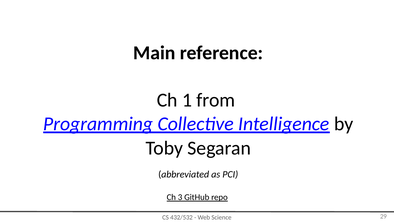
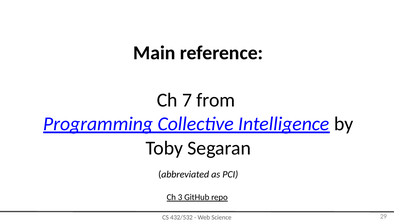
1: 1 -> 7 (187, 100)
